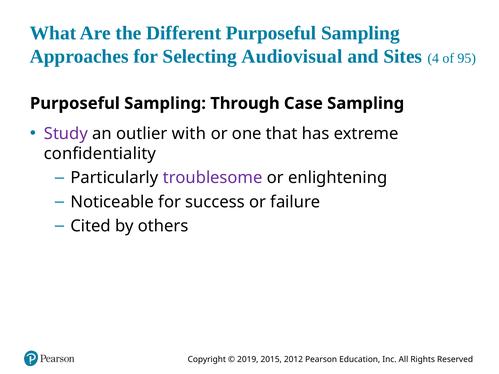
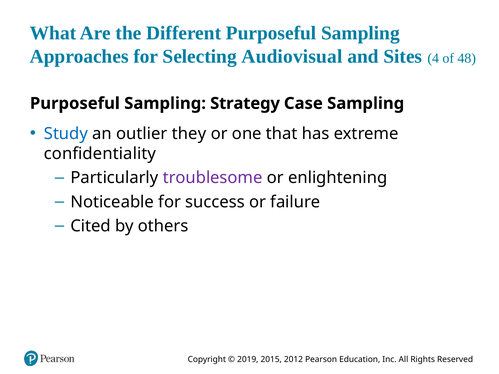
95: 95 -> 48 (467, 58)
Through: Through -> Strategy (245, 103)
Study colour: purple -> blue (66, 134)
with: with -> they (189, 134)
